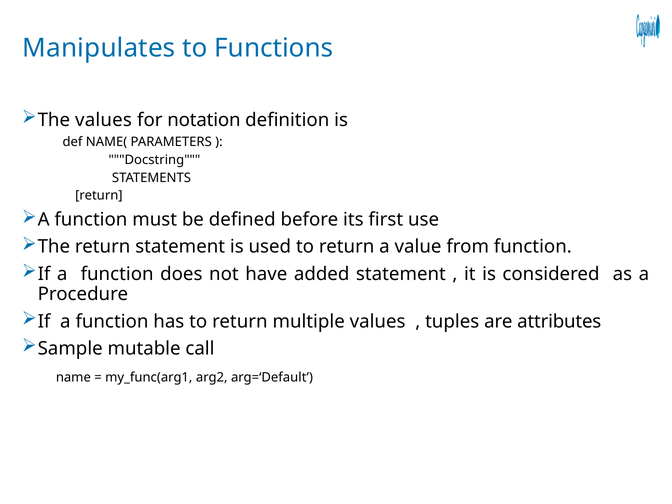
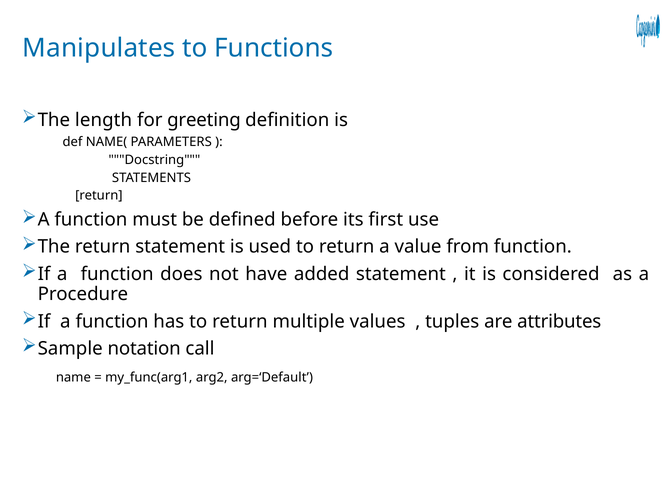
The values: values -> length (104, 120)
notation: notation -> greeting (204, 120)
mutable: mutable -> notation (144, 349)
